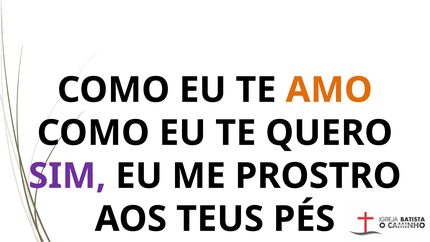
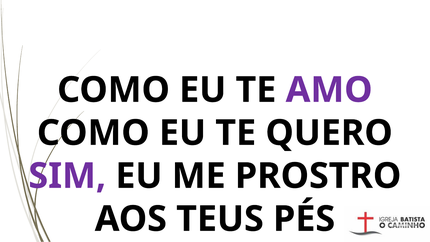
AMO colour: orange -> purple (329, 90)
